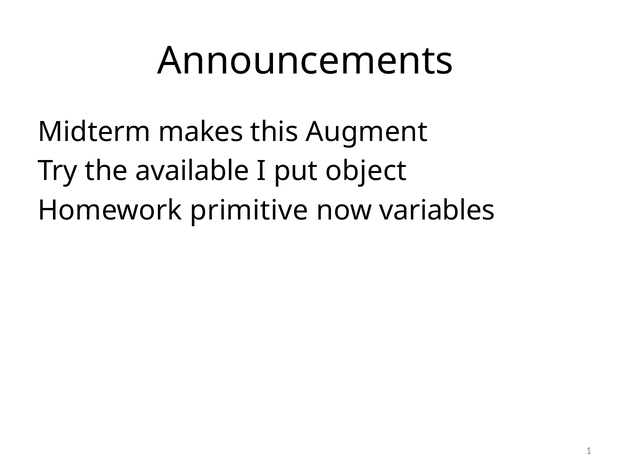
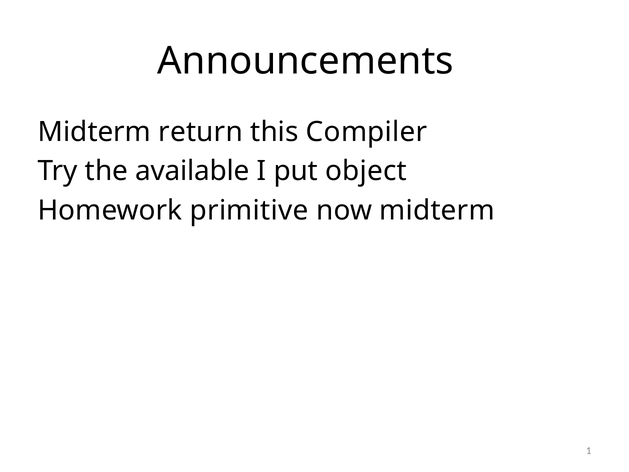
makes: makes -> return (201, 132)
Augment: Augment -> Compiler (367, 132)
now variables: variables -> midterm (437, 210)
